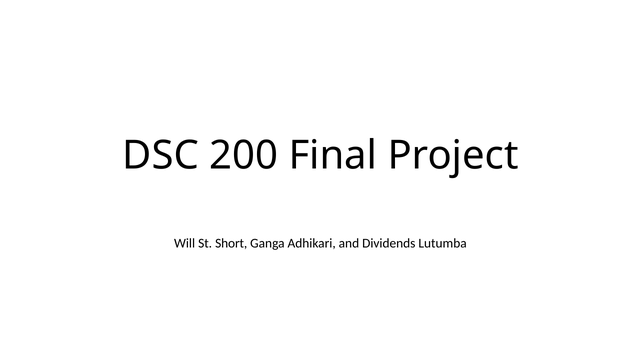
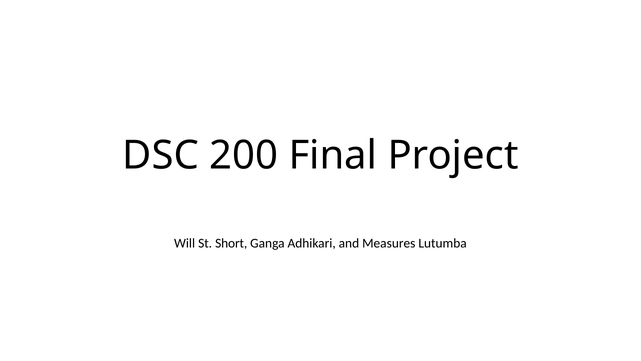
Dividends: Dividends -> Measures (389, 243)
